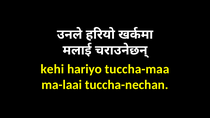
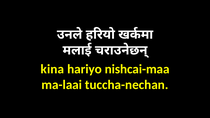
kehi: kehi -> kina (52, 69)
tuccha-maa: tuccha-maa -> nishcai-maa (137, 69)
